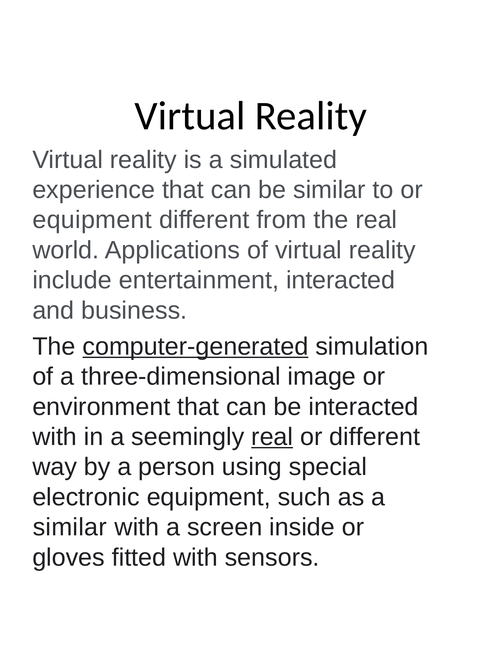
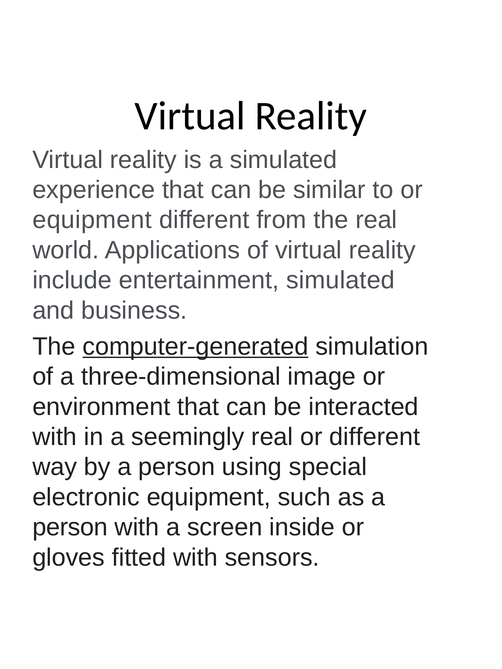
entertainment interacted: interacted -> simulated (340, 280)
real underline: present -> none (272, 437)
similar: similar -> person (70, 528)
